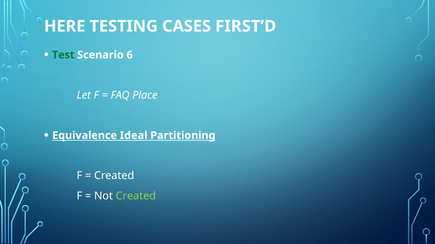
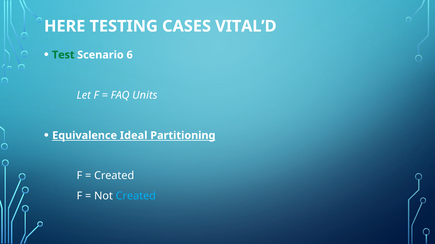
FIRST’D: FIRST’D -> VITAL’D (246, 26)
Place: Place -> Units (145, 95)
Created colour: light green -> light blue (136, 196)
